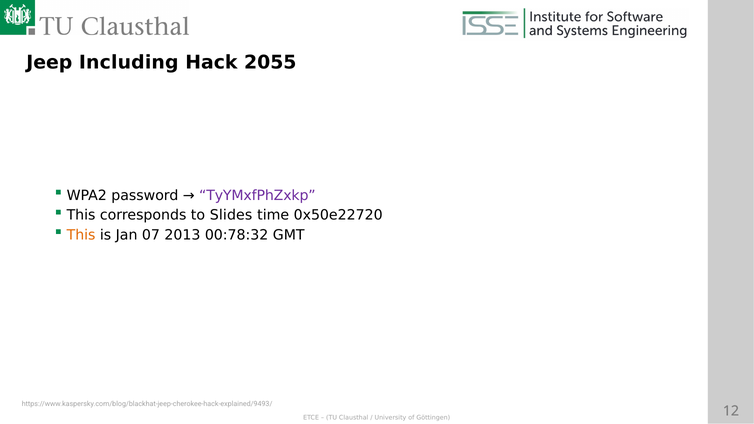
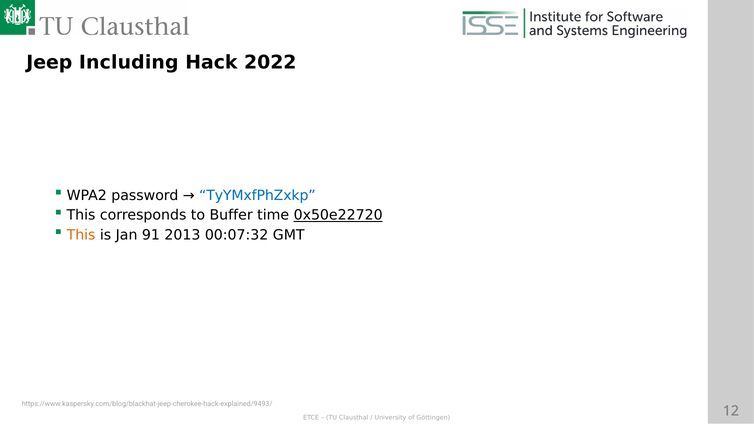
2055: 2055 -> 2022 (270, 63)
TyYMxfPhZxkp colour: purple -> blue (257, 196)
Slides: Slides -> Buffer (231, 215)
0x50e22720 underline: none -> present (338, 215)
07: 07 -> 91 (151, 235)
00:78:32: 00:78:32 -> 00:07:32 (237, 235)
